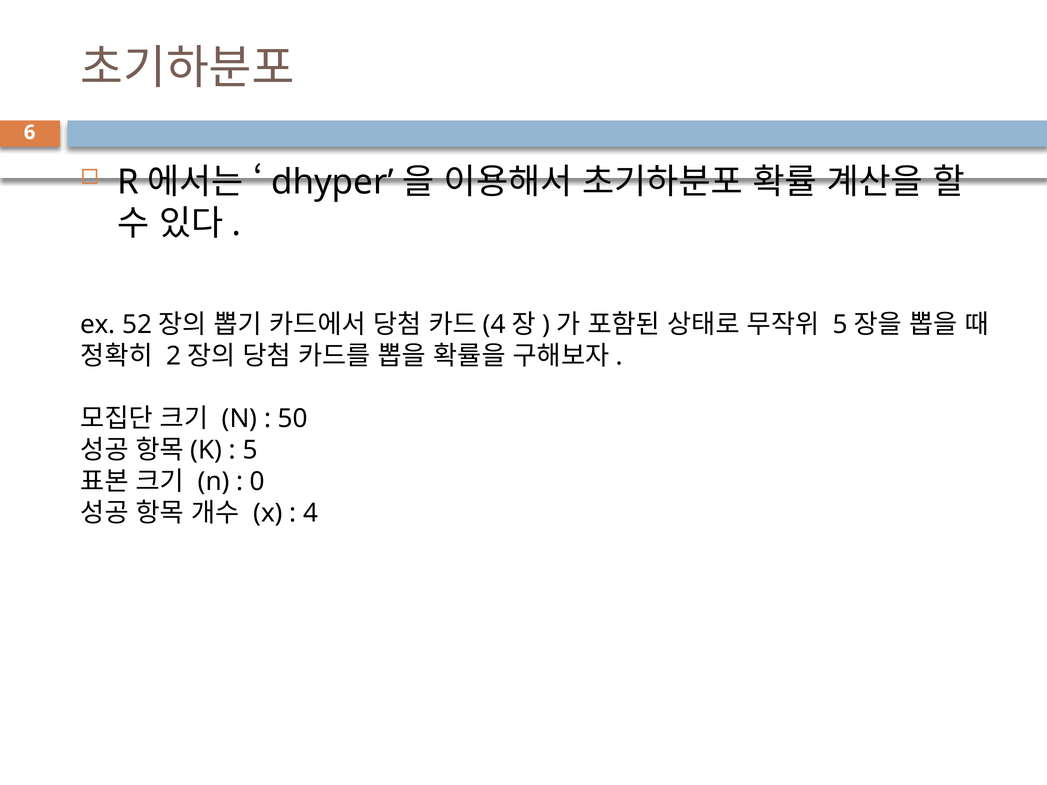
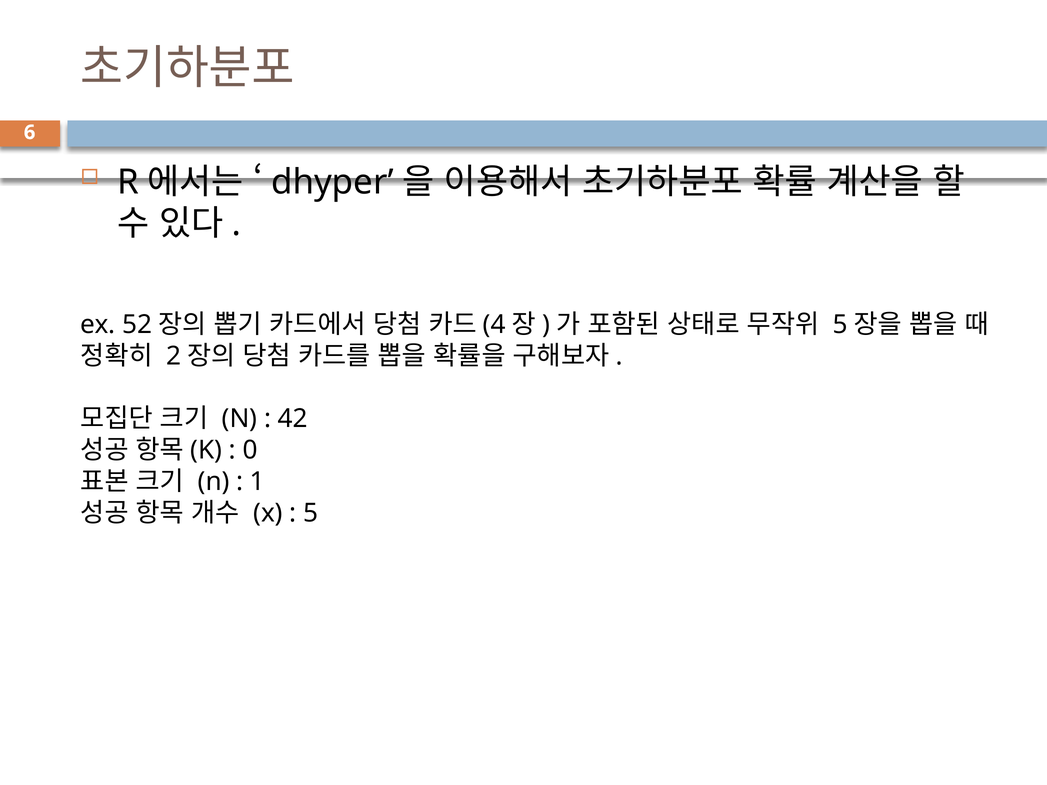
50: 50 -> 42 (293, 419)
5: 5 -> 0 (250, 450)
0: 0 -> 1 (257, 482)
4: 4 -> 5 (311, 513)
